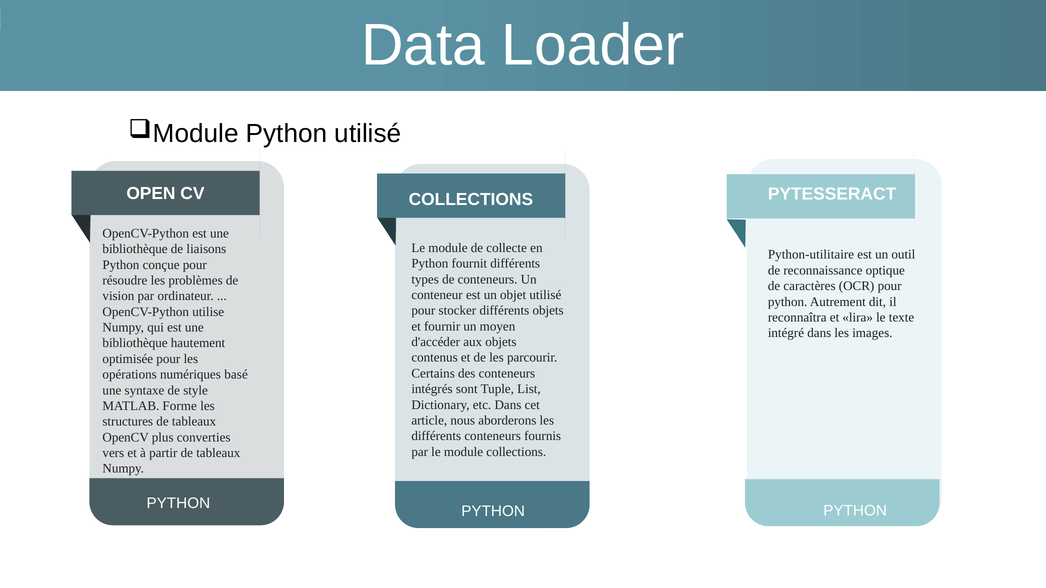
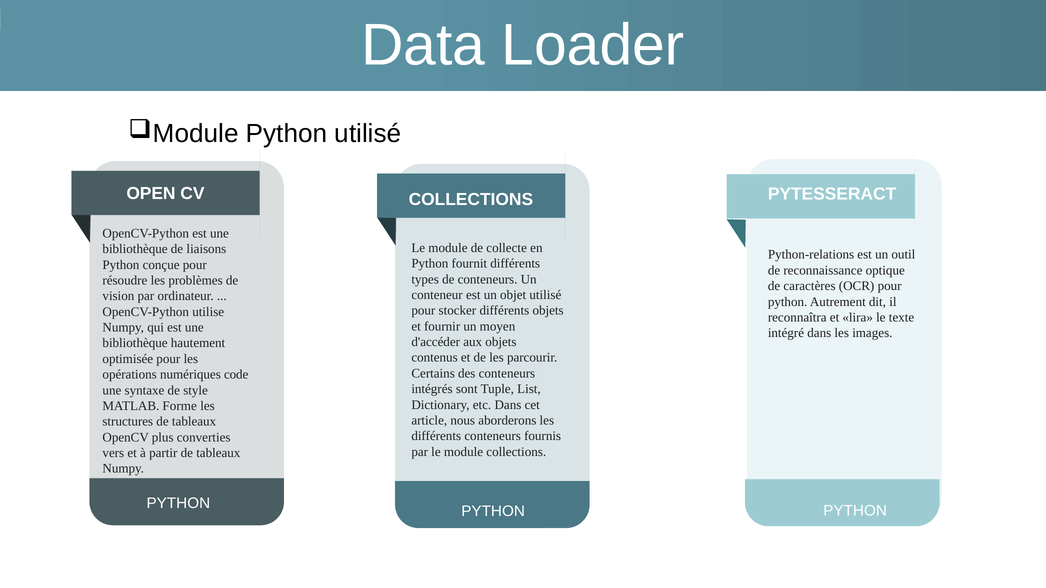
Python-utilitaire: Python-utilitaire -> Python-relations (811, 255)
basé: basé -> code (236, 375)
